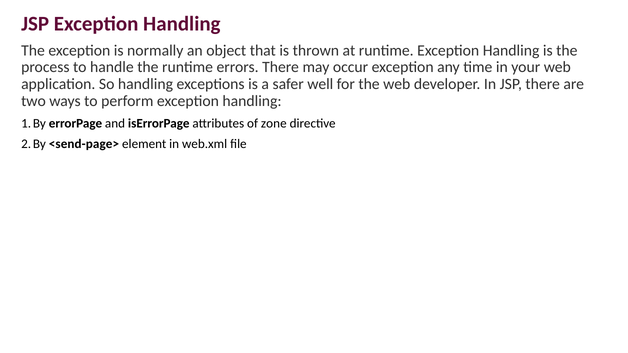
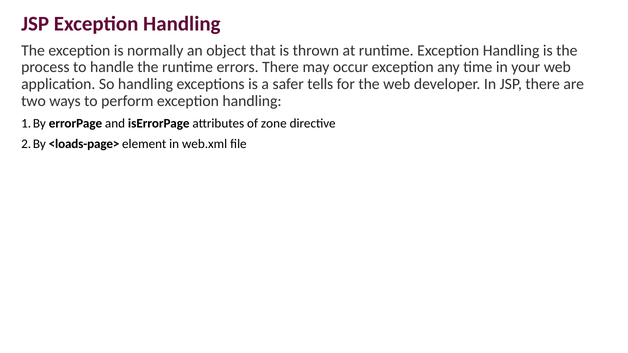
well: well -> tells (320, 84)
<send-page>: <send-page> -> <loads-page> (84, 144)
